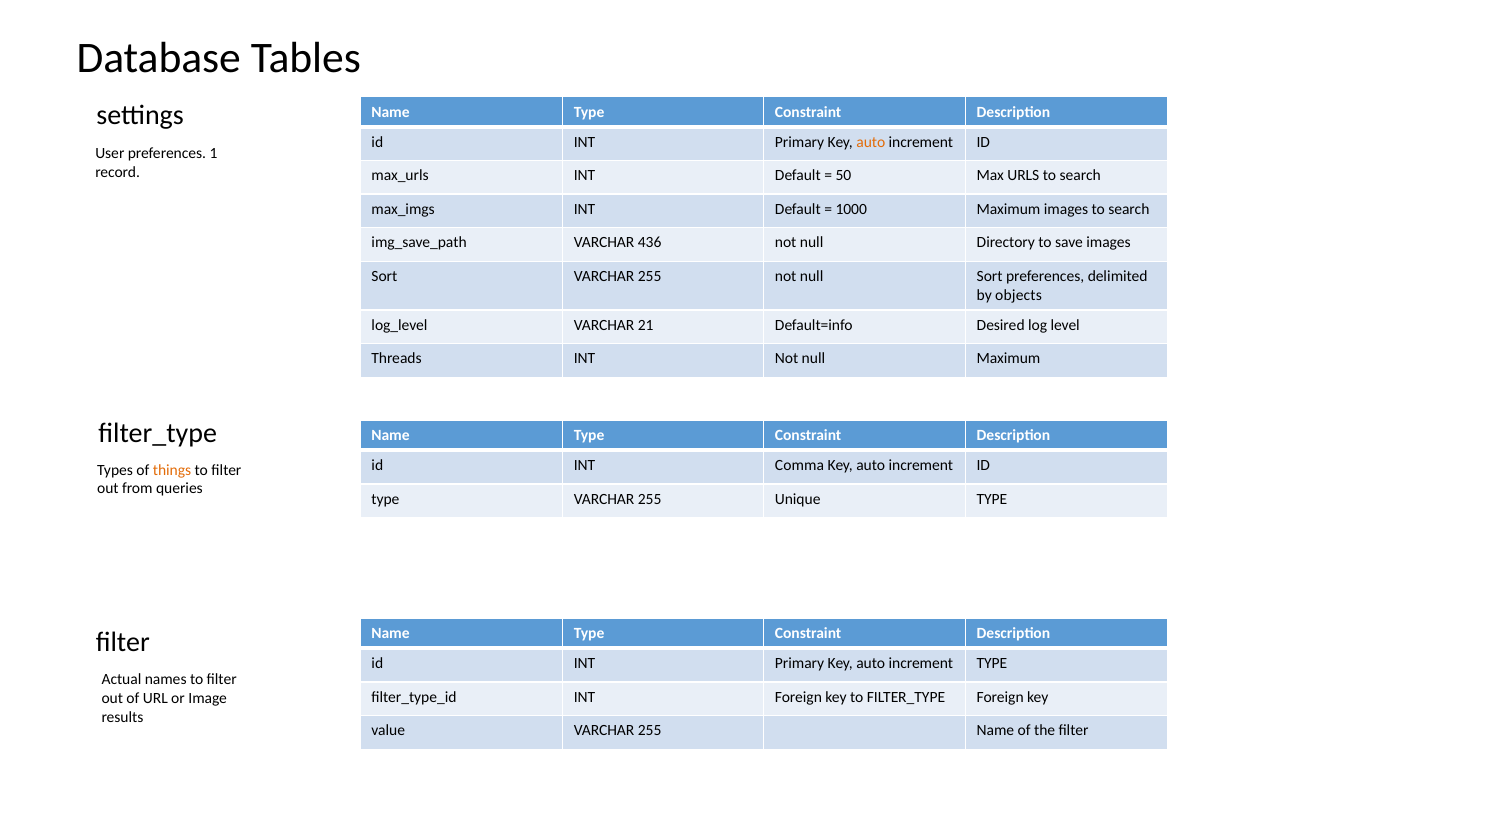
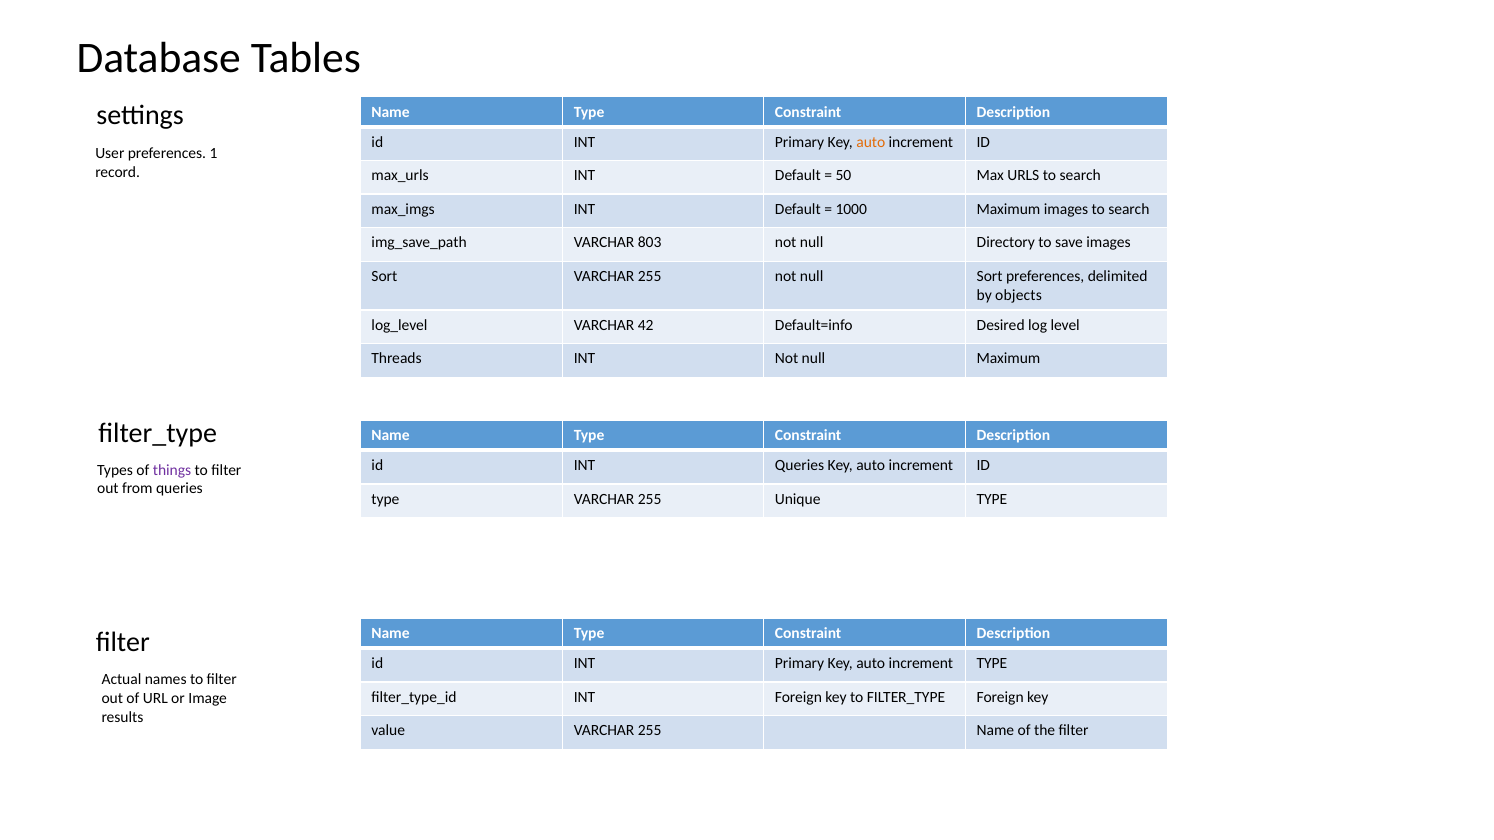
436: 436 -> 803 (650, 243)
21: 21 -> 42 (646, 325)
INT Comma: Comma -> Queries (800, 466)
things colour: orange -> purple (172, 470)
